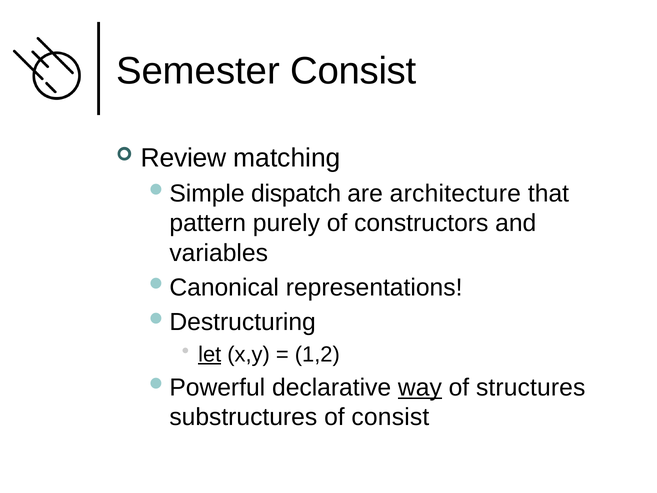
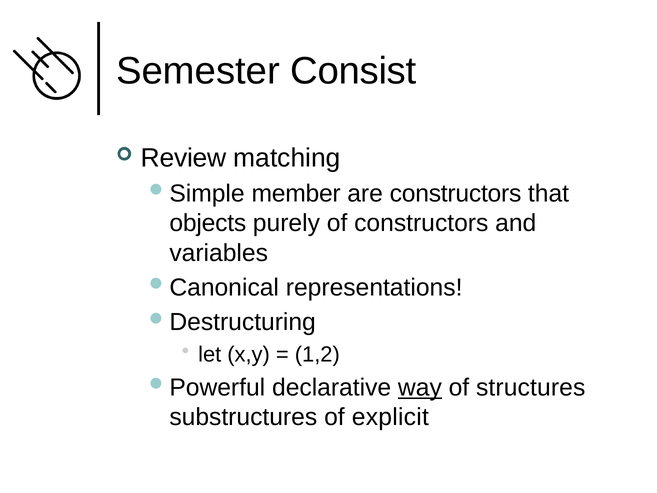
dispatch: dispatch -> member (296, 194)
are architecture: architecture -> constructors (456, 194)
pattern: pattern -> objects (208, 223)
let underline: present -> none (210, 354)
of consist: consist -> explicit (390, 417)
